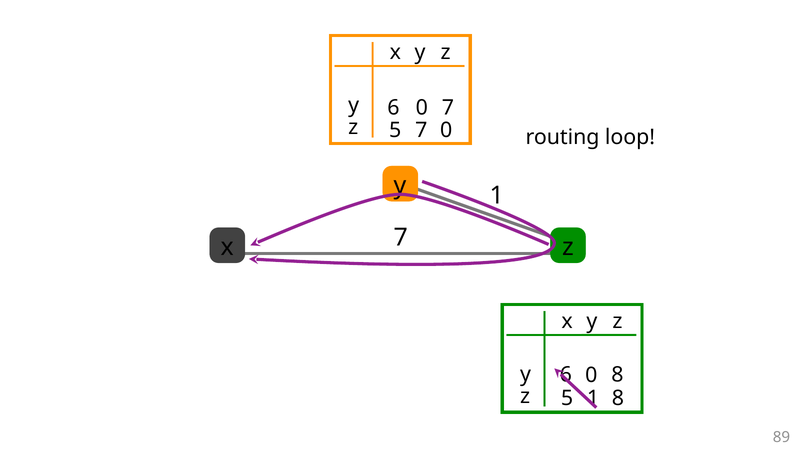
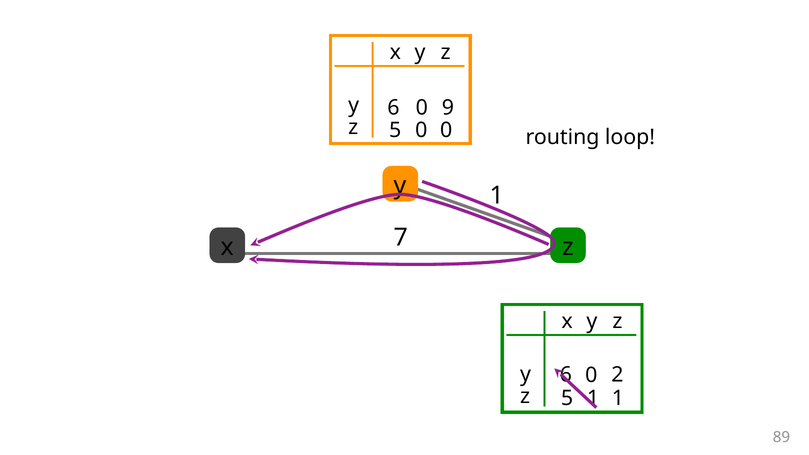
0 7: 7 -> 9 (448, 108)
5 7: 7 -> 0 (421, 130)
8: 8 -> 2 (617, 375)
8: 8 -> 1 (618, 398)
